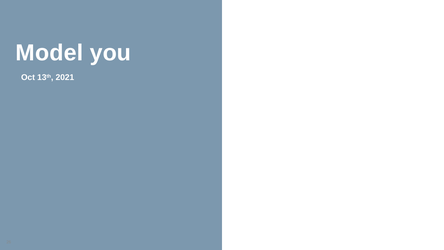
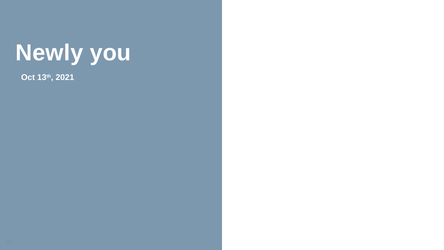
Model: Model -> Newly (49, 53)
